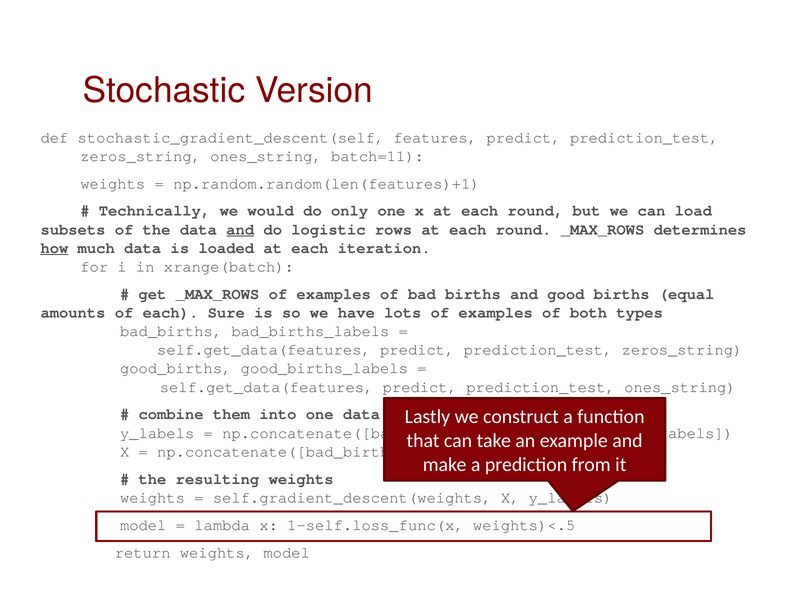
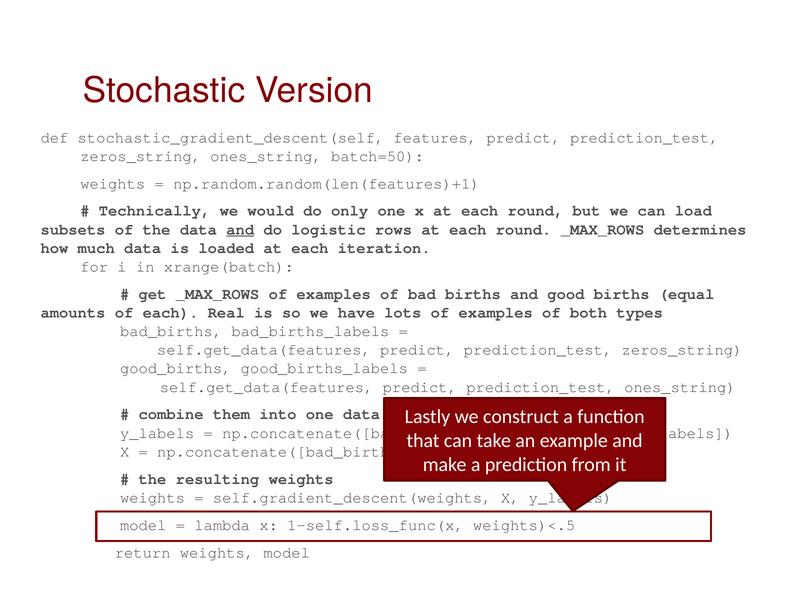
batch=11: batch=11 -> batch=50 (378, 156)
how underline: present -> none (54, 248)
Sure: Sure -> Real (226, 312)
